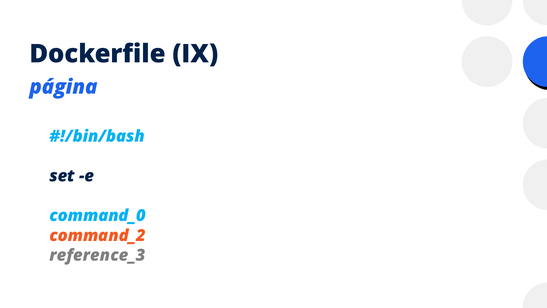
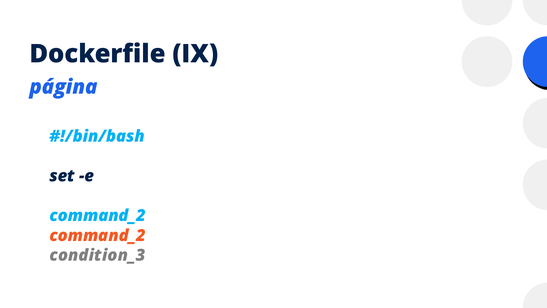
command_0: command_0 -> command_2 (98, 216)
reference_3: reference_3 -> condition_3 (97, 255)
